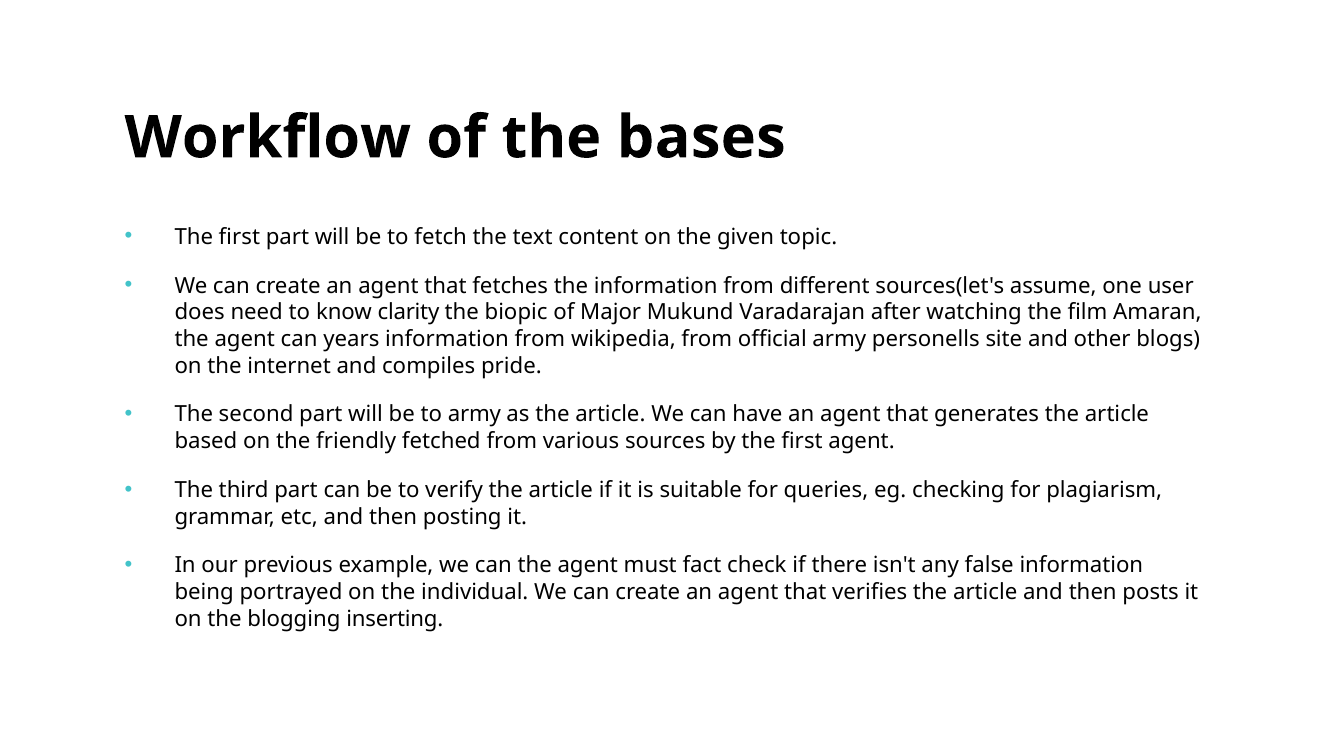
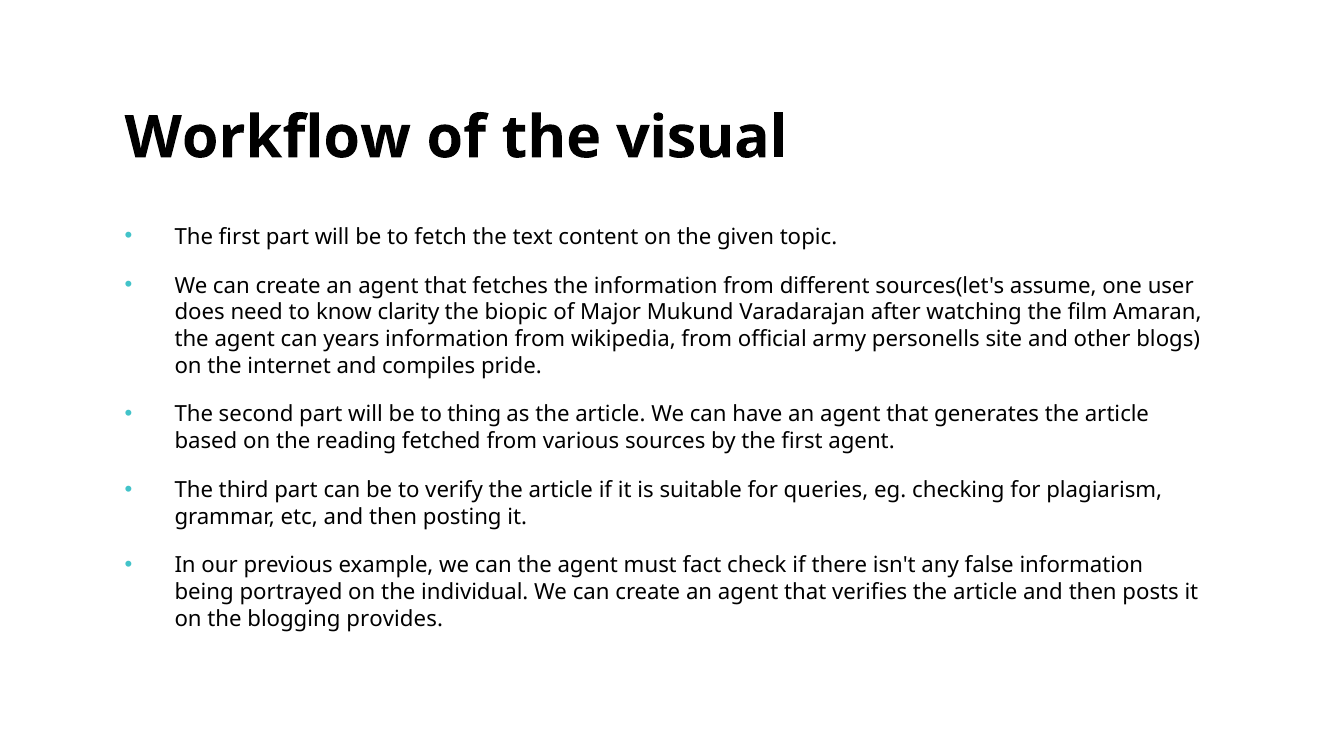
bases: bases -> visual (702, 138)
to army: army -> thing (474, 415)
friendly: friendly -> reading (356, 442)
inserting: inserting -> provides (395, 619)
